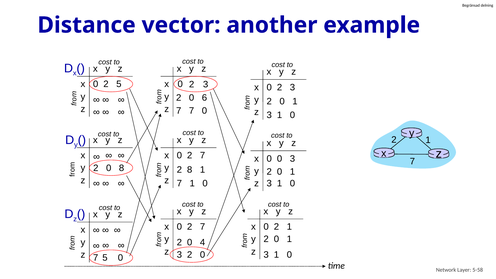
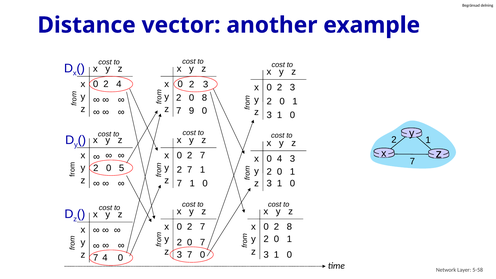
2 5: 5 -> 4 (119, 84)
0 6: 6 -> 8 (204, 98)
7 7: 7 -> 9 (192, 111)
0 0: 0 -> 4 (280, 159)
0 8: 8 -> 5 (122, 168)
8: 8 -> 7 (190, 170)
2 1: 1 -> 8 (289, 227)
0 4: 4 -> 7 (203, 242)
2: 2 -> 7 (190, 255)
7 5: 5 -> 4 (105, 258)
